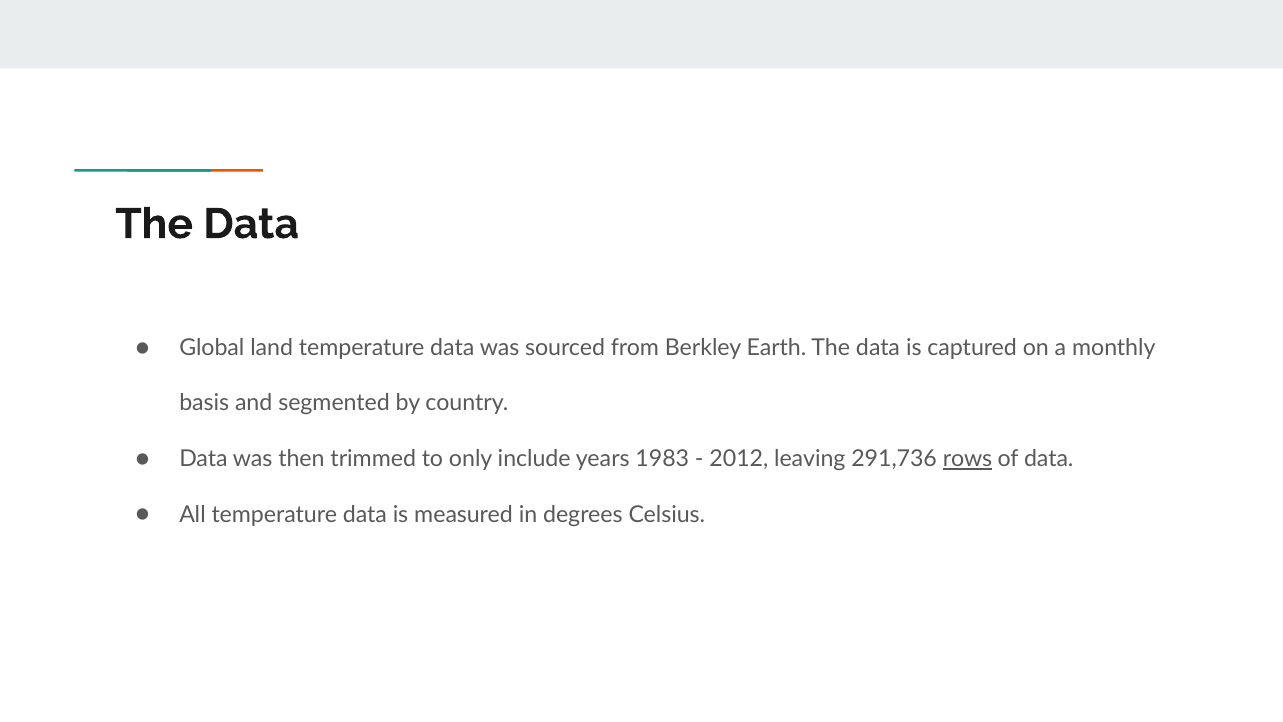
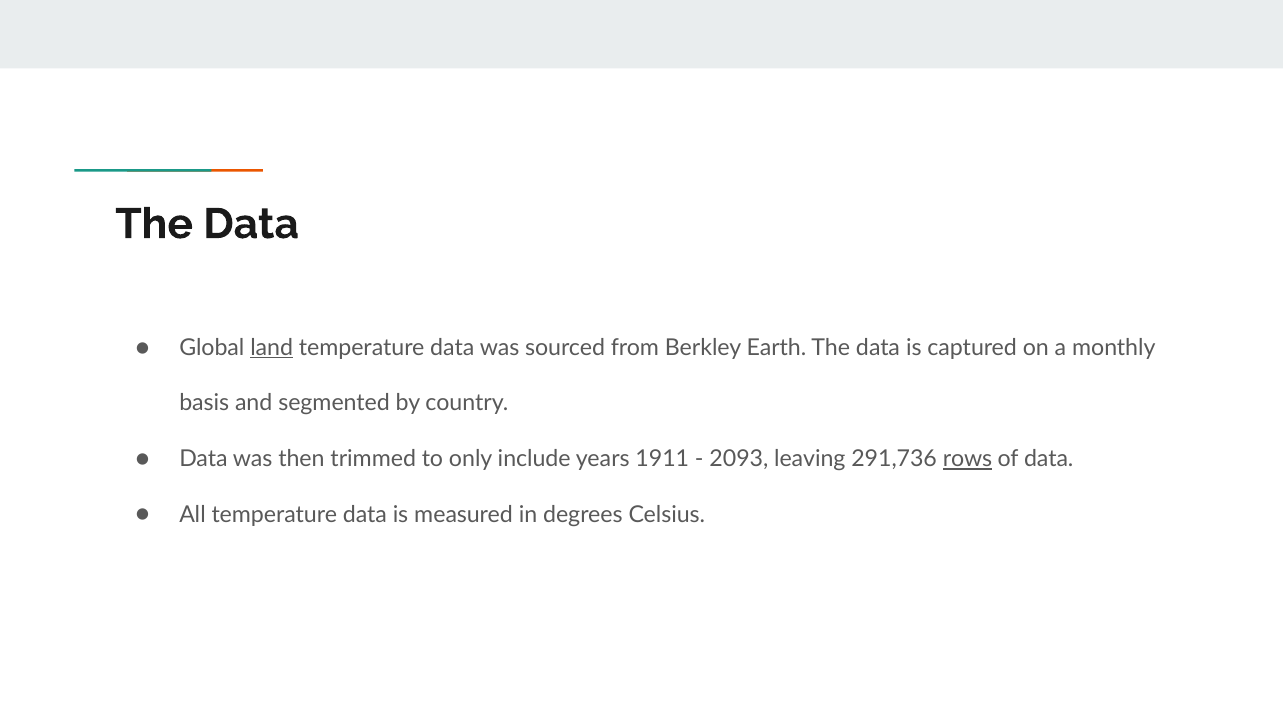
land underline: none -> present (272, 348)
1983: 1983 -> 1911 (662, 459)
2012: 2012 -> 2093 (739, 459)
